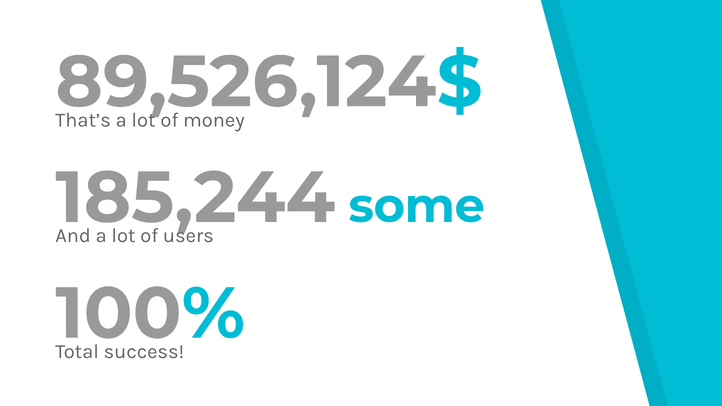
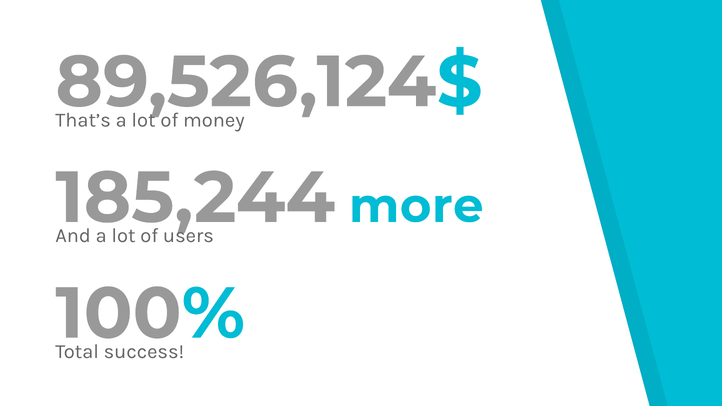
some: some -> more (416, 206)
